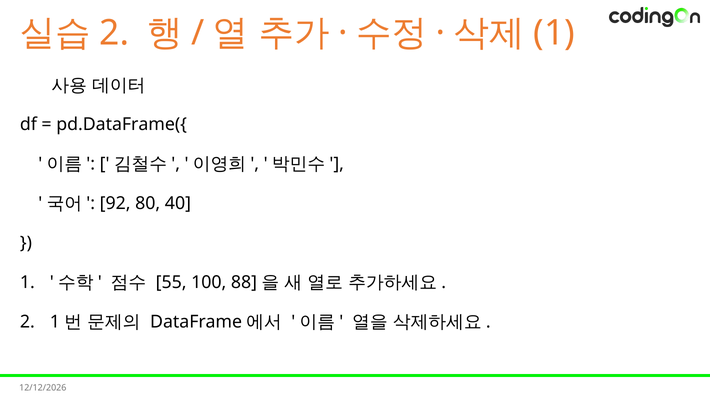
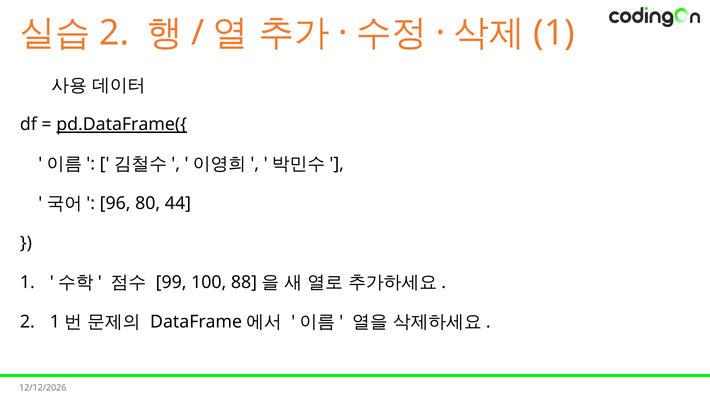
pd.DataFrame({ underline: none -> present (122, 124)
92: 92 -> 96 (115, 203)
40: 40 -> 44 (178, 203)
55: 55 -> 99 (171, 282)
